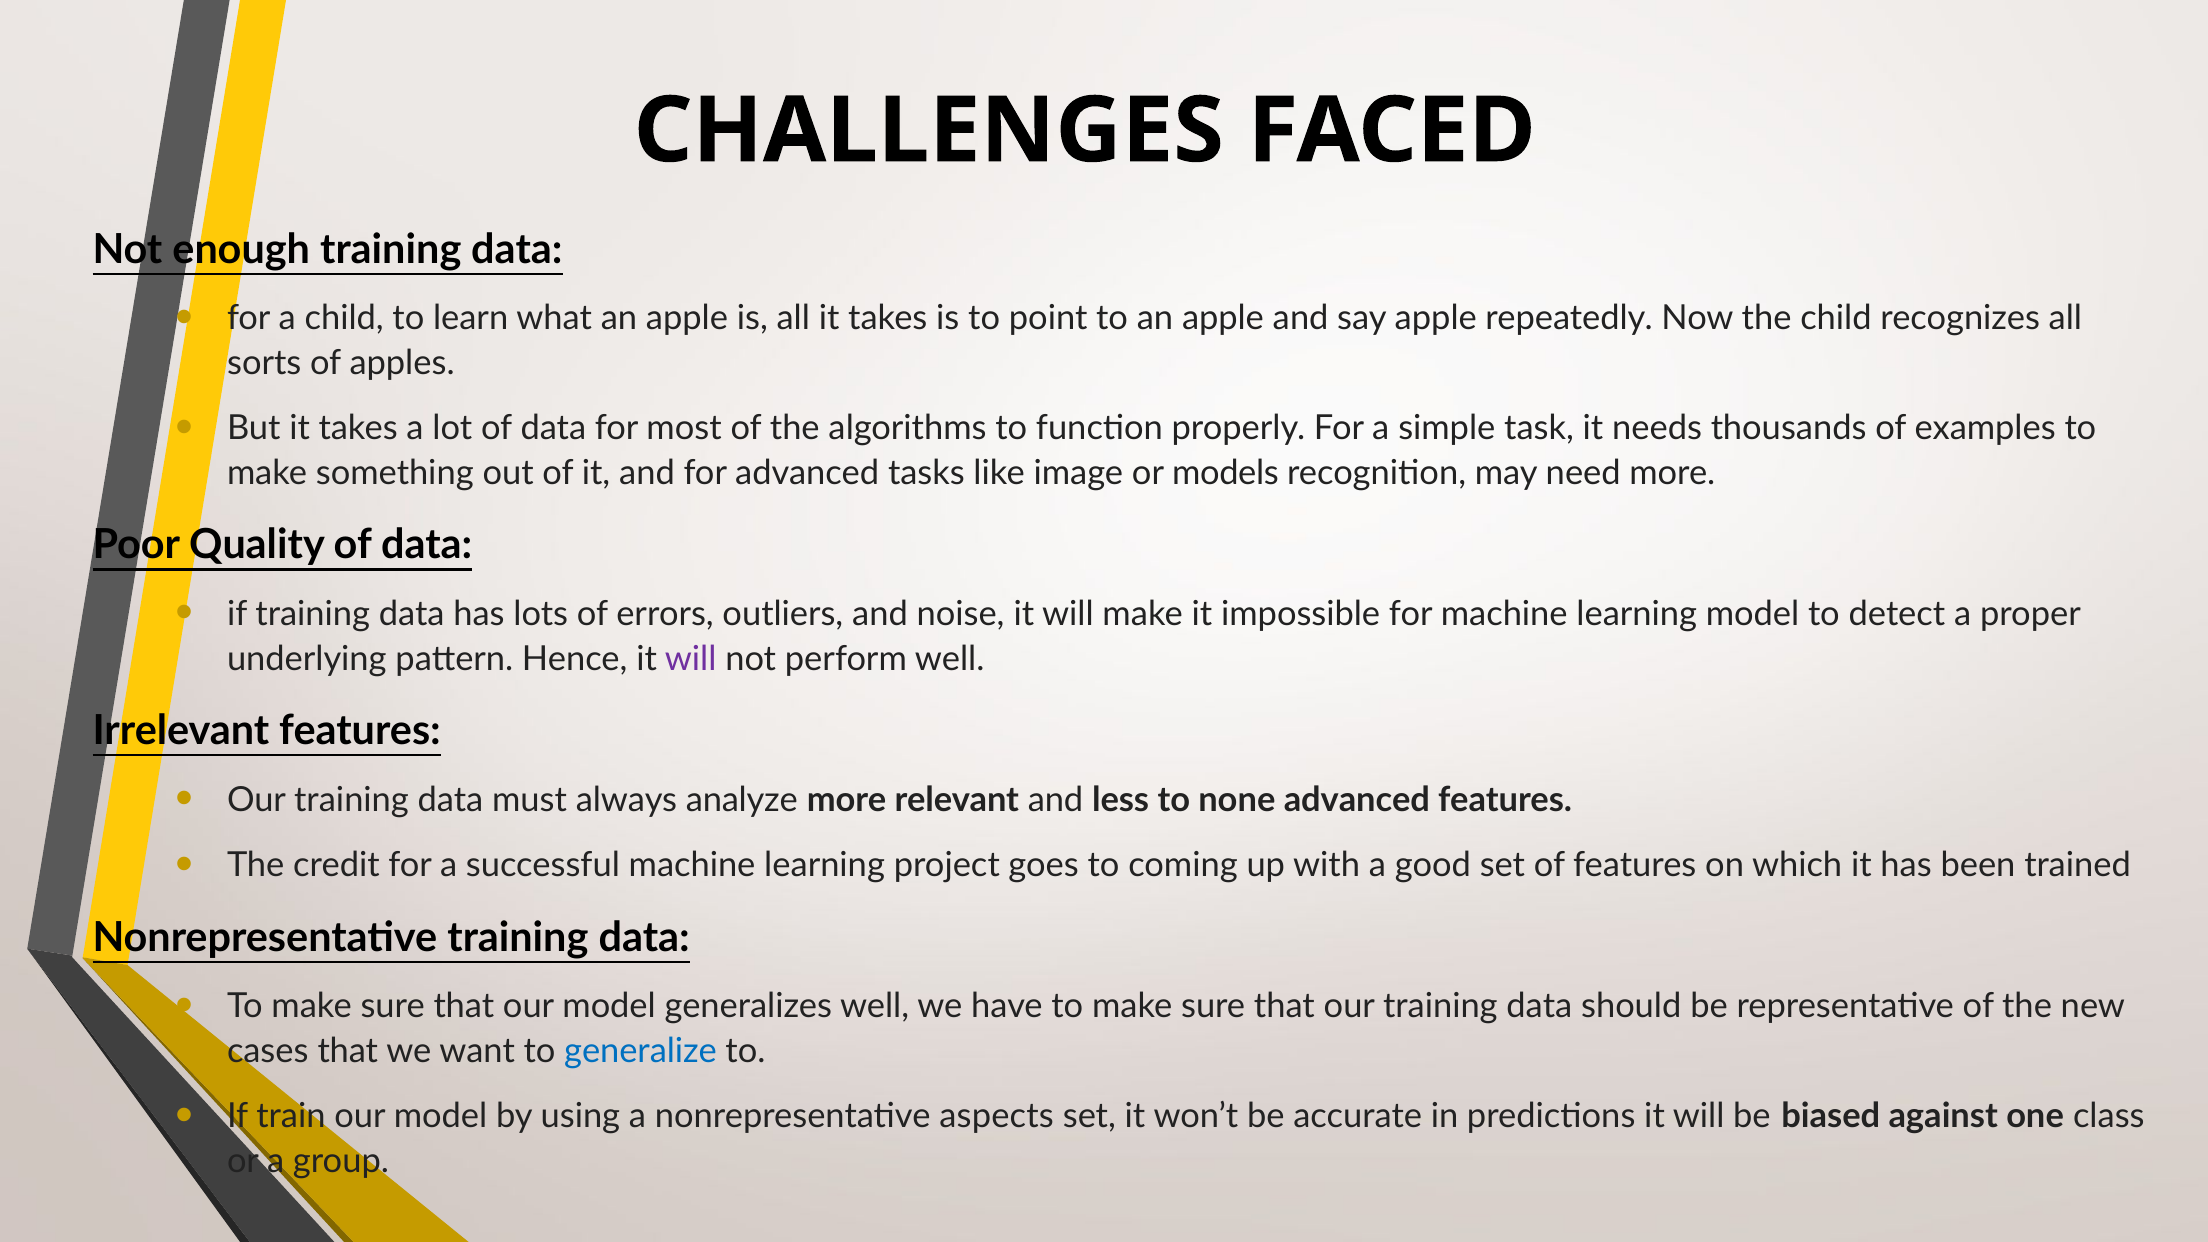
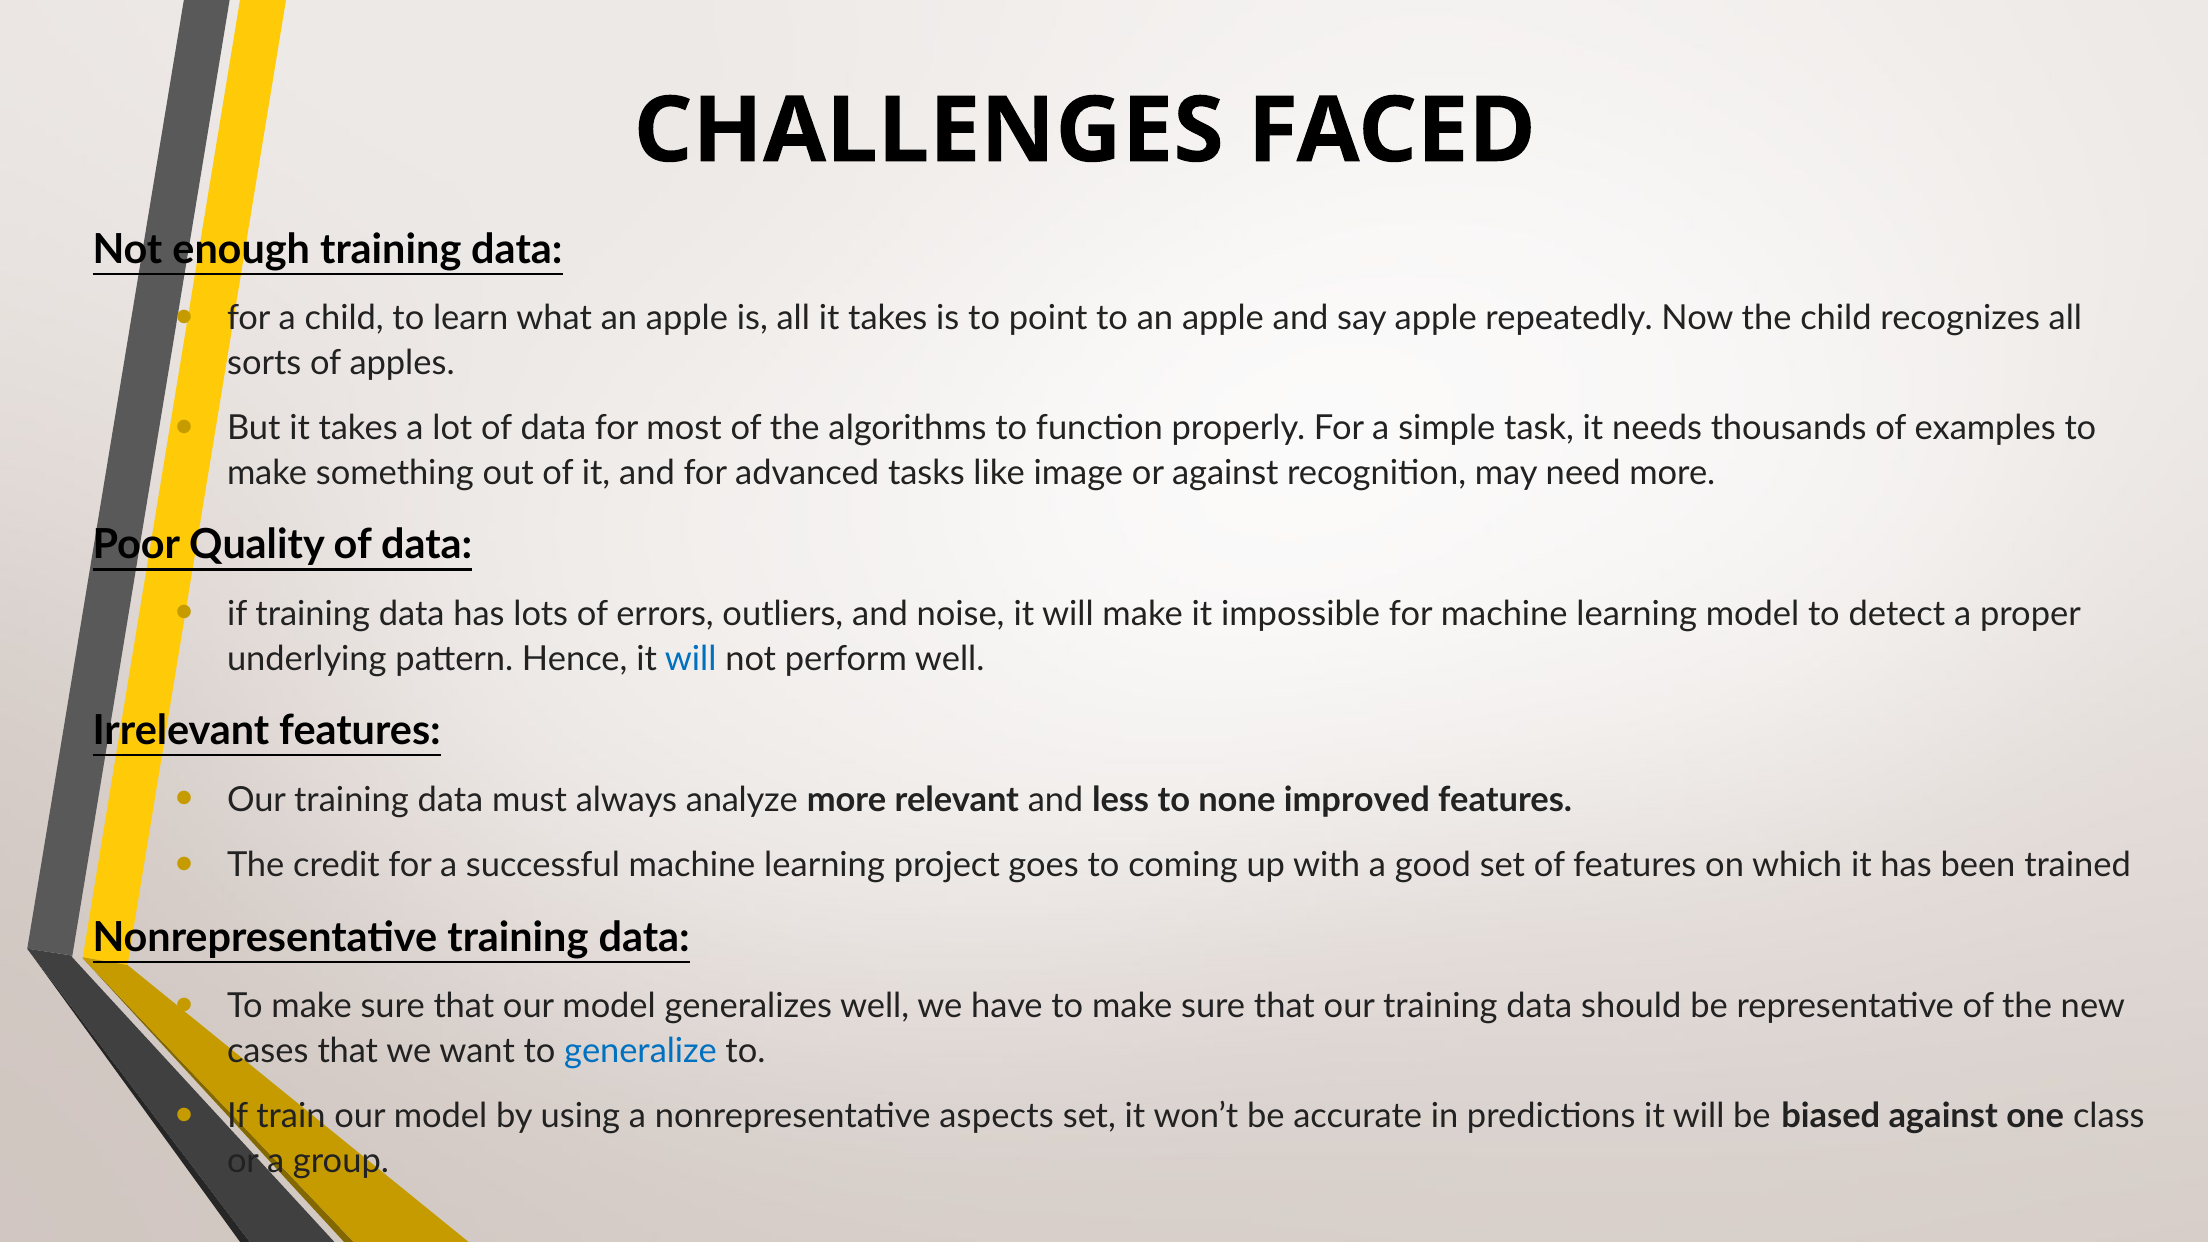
or models: models -> against (1225, 473)
will colour: purple -> blue (691, 659)
none advanced: advanced -> improved (1357, 800)
